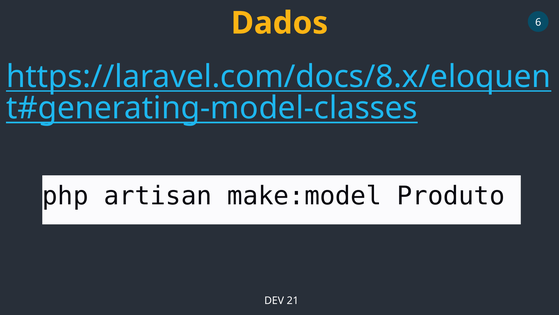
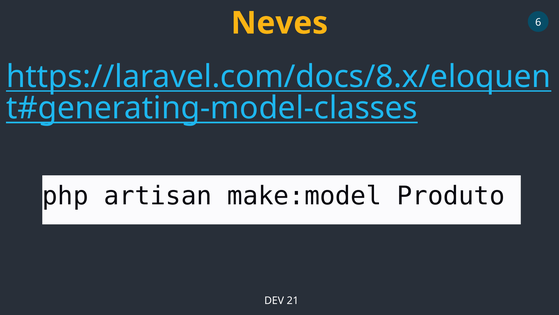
Dados: Dados -> Neves (279, 23)
